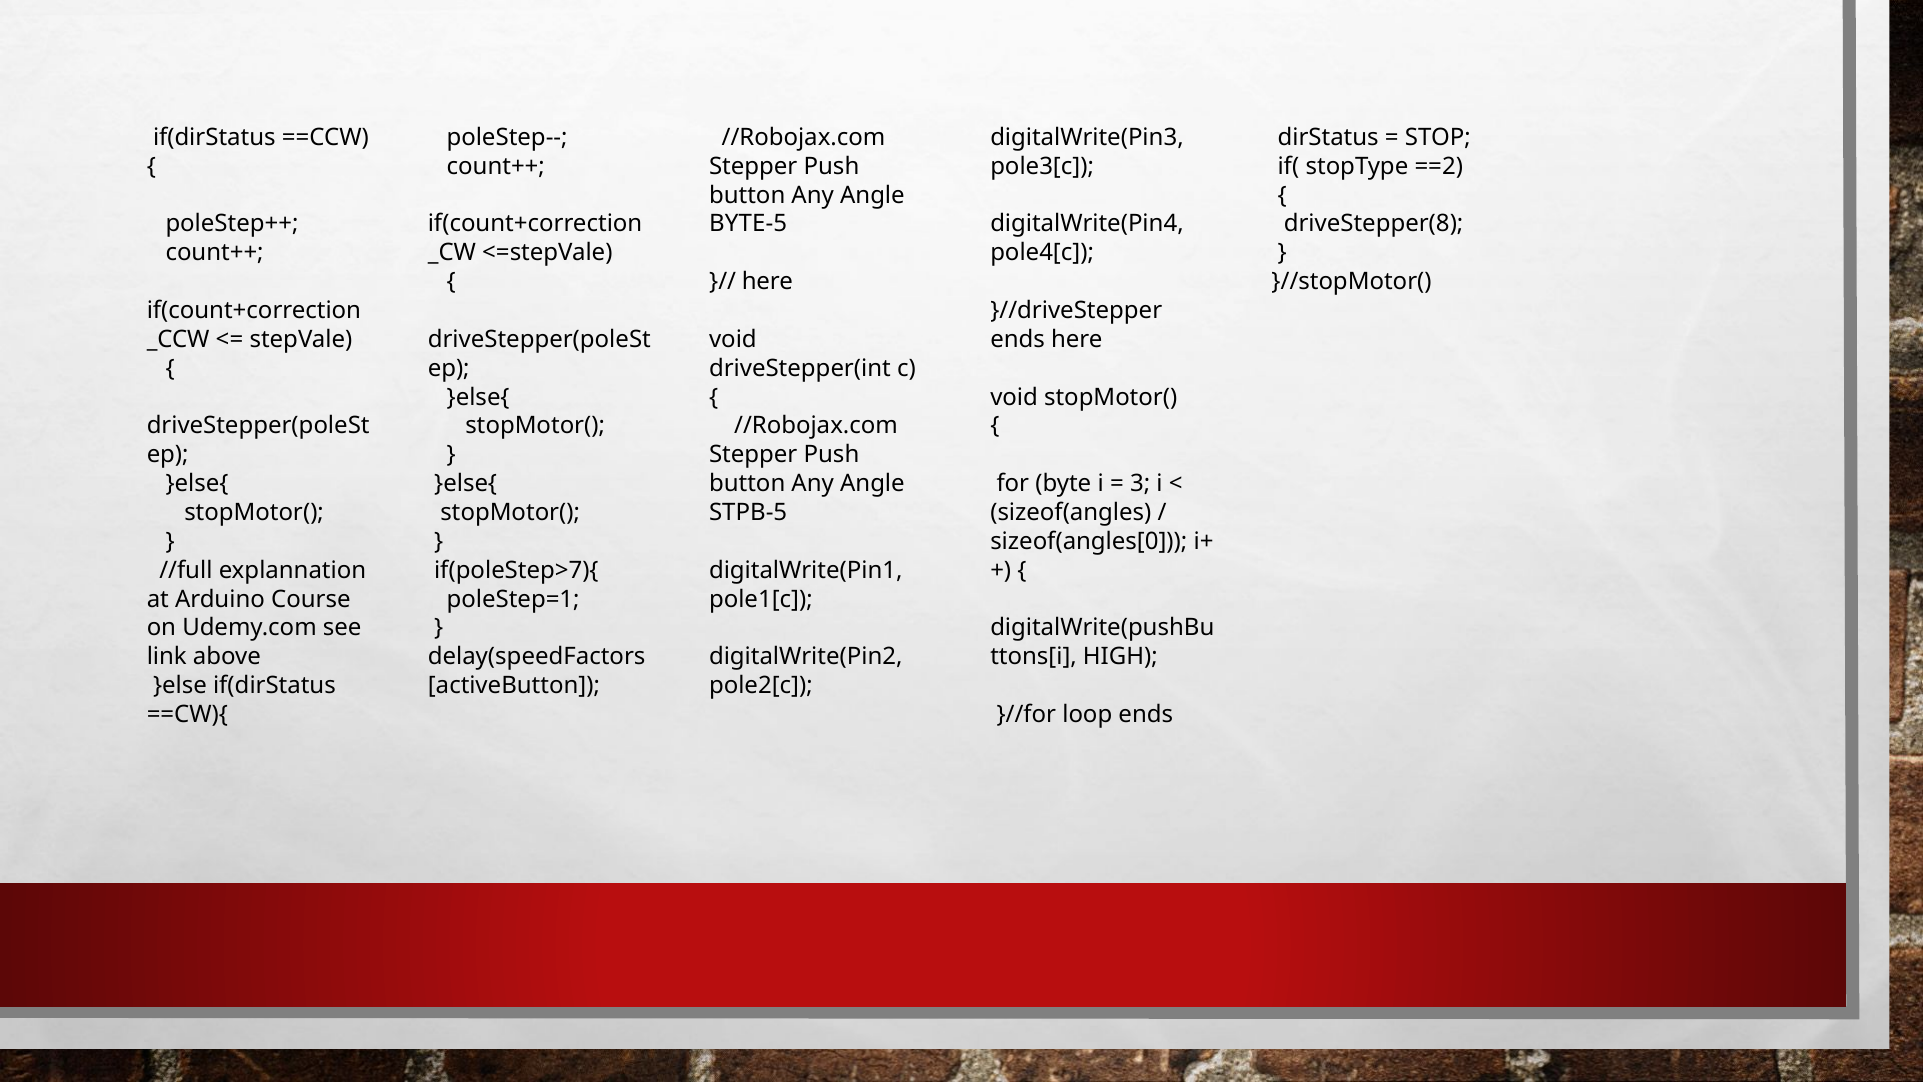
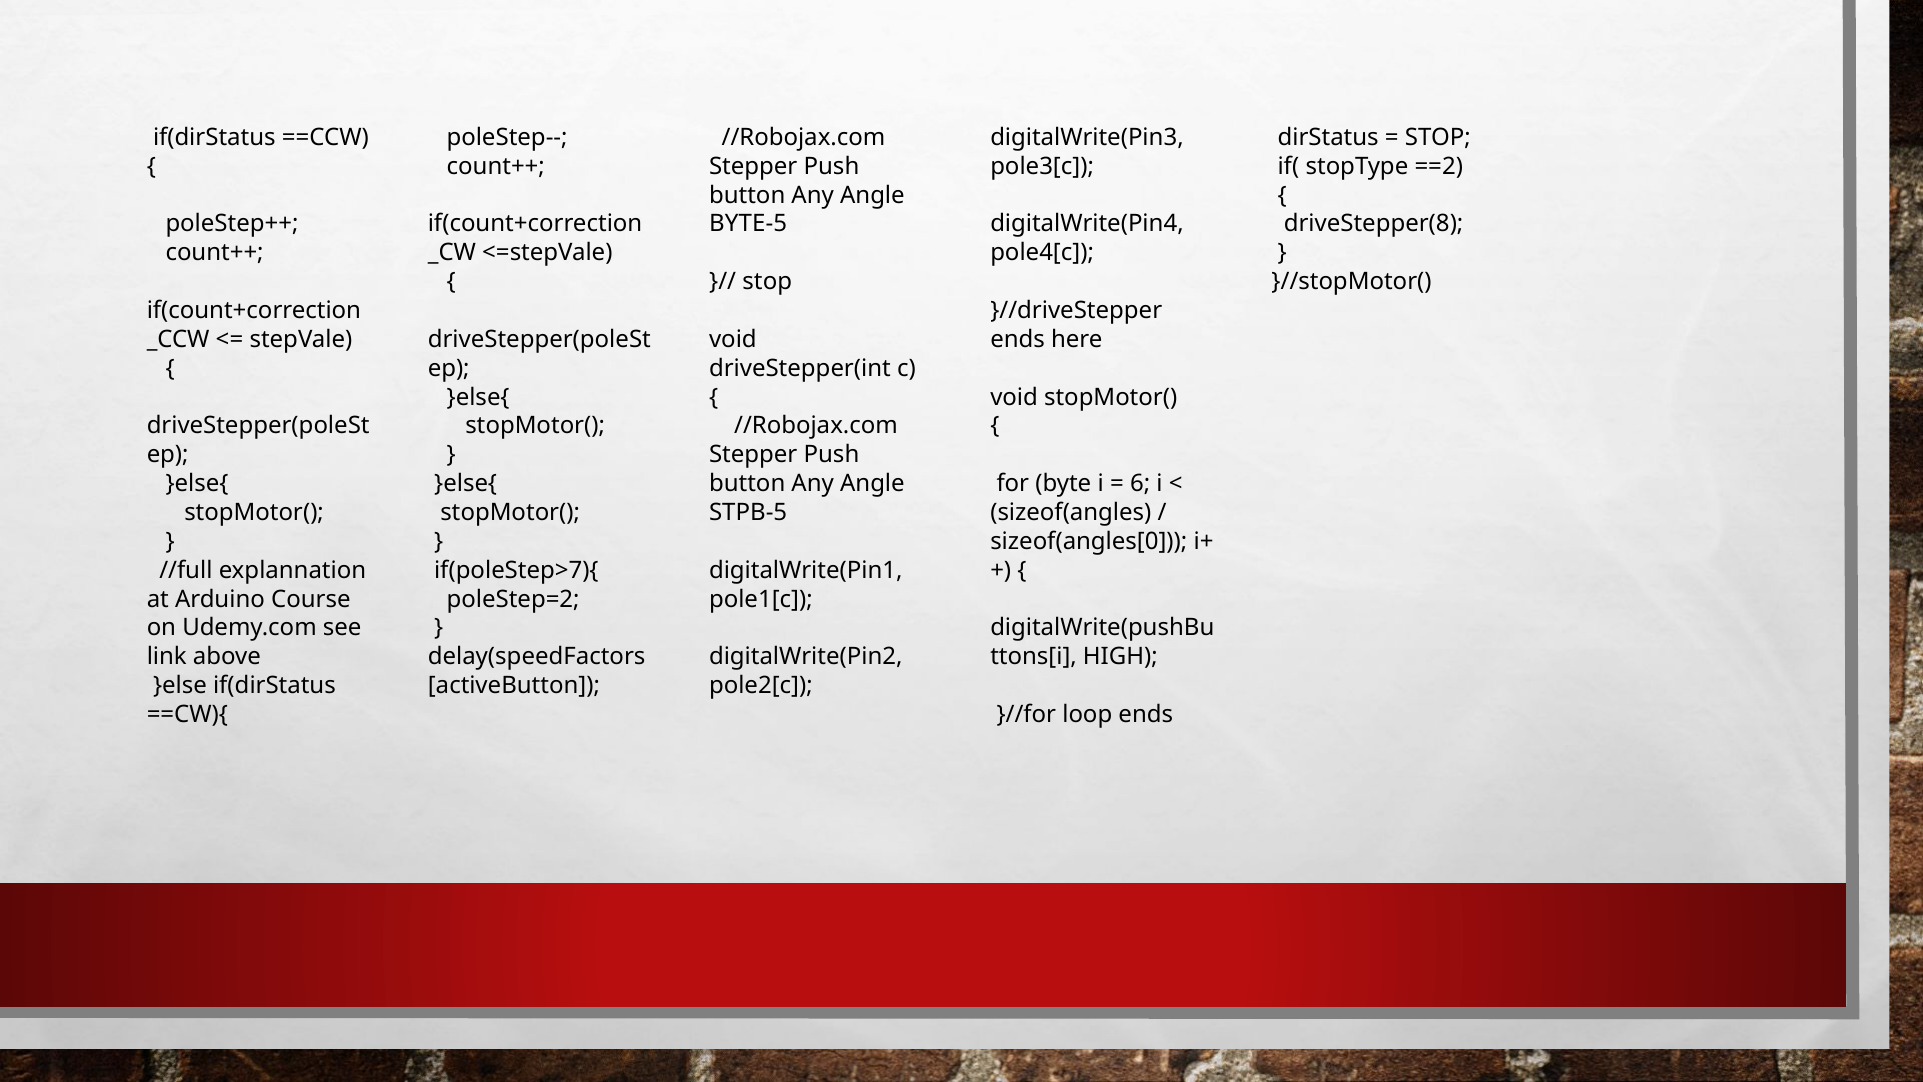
here: here -> stop (767, 282)
3: 3 -> 6 (1140, 484)
poleStep=1: poleStep=1 -> poleStep=2 (513, 599)
